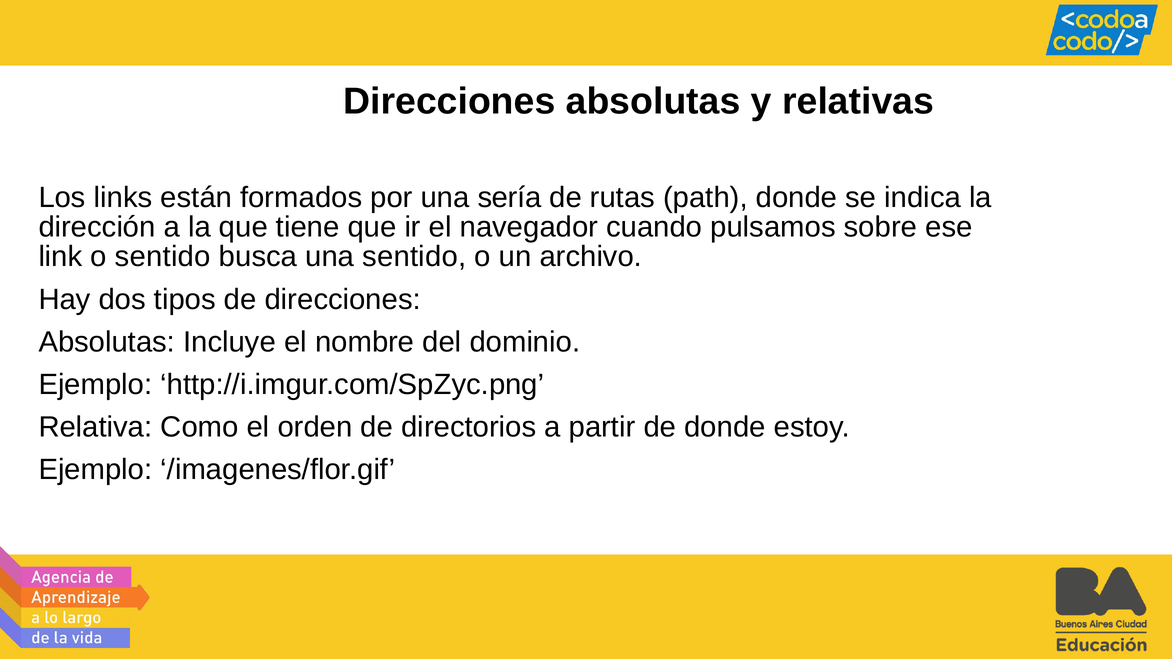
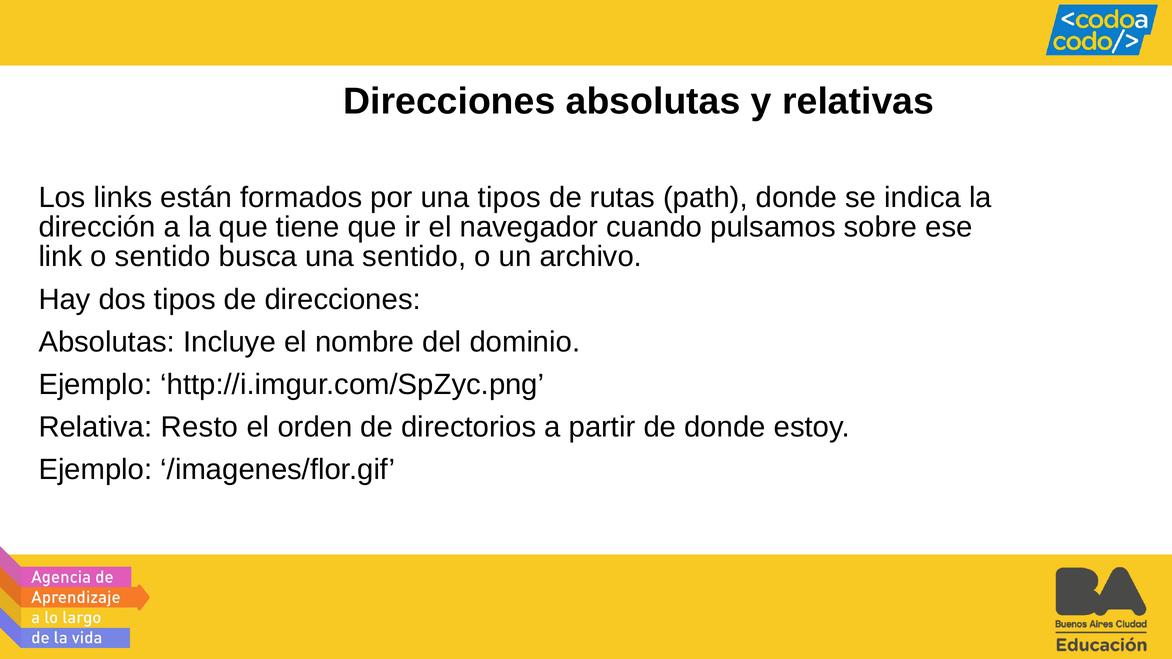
una sería: sería -> tipos (509, 198)
Como: Como -> Resto (199, 427)
